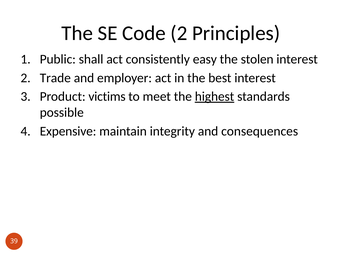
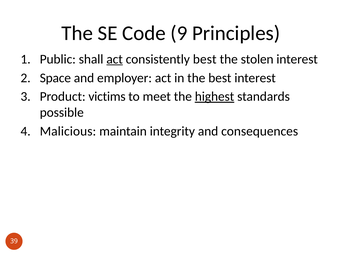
Code 2: 2 -> 9 (179, 33)
act underline: none -> present (115, 59)
consistently easy: easy -> best (205, 59)
Trade: Trade -> Space (55, 78)
Expensive: Expensive -> Malicious (68, 131)
